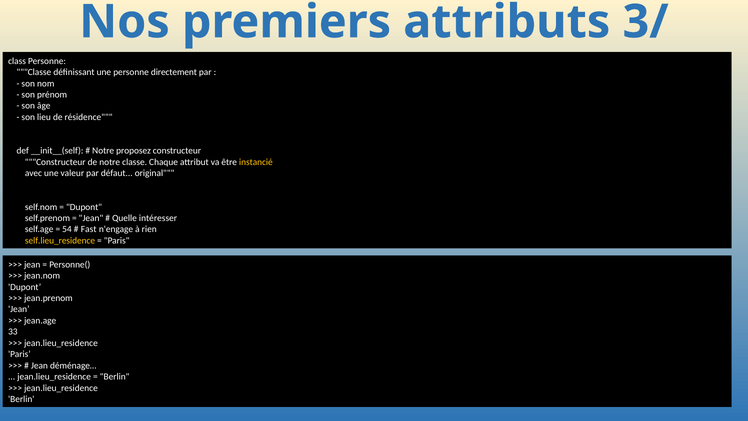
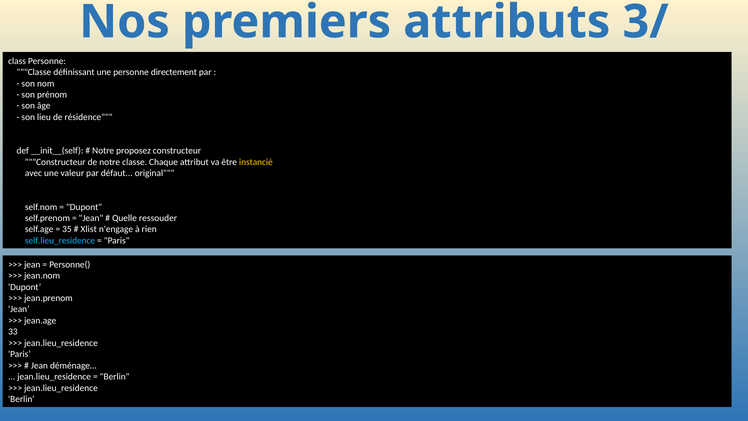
intéresser: intéresser -> ressouder (158, 218)
54: 54 -> 35 (67, 229)
Fast: Fast -> Xlist (89, 229)
self.lieu_residence colour: yellow -> light blue (60, 240)
